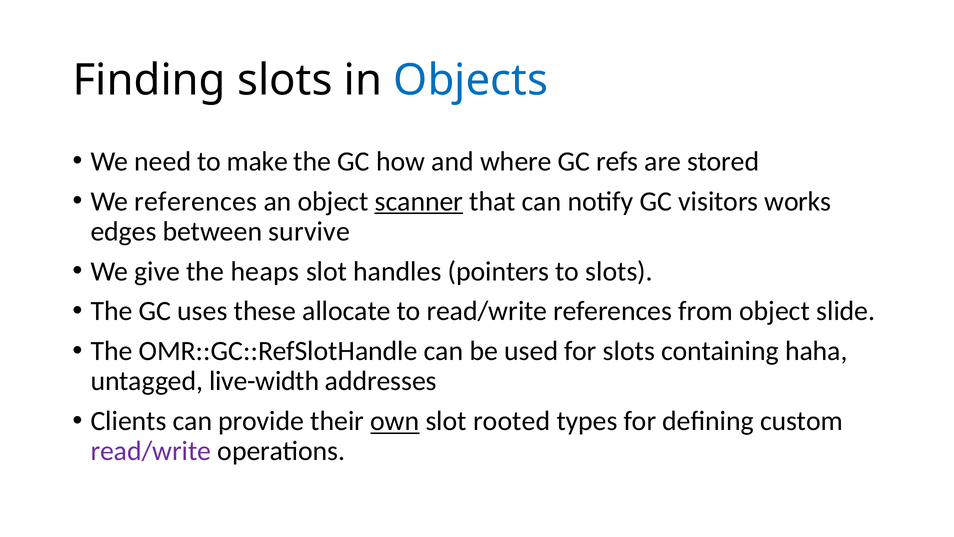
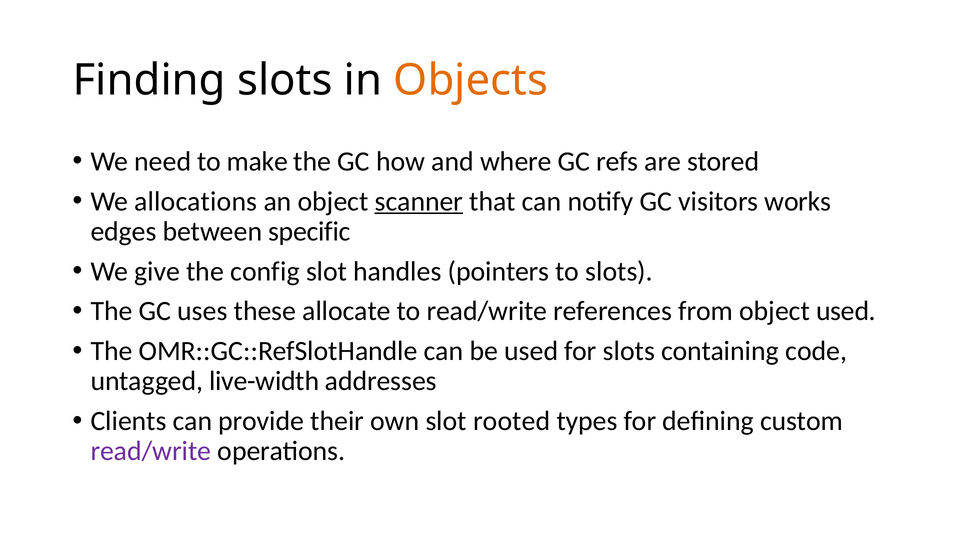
Objects colour: blue -> orange (471, 80)
We references: references -> allocations (196, 201)
survive: survive -> specific (309, 231)
heaps: heaps -> config (265, 271)
object slide: slide -> used (846, 311)
haha: haha -> code (816, 351)
own underline: present -> none (395, 421)
